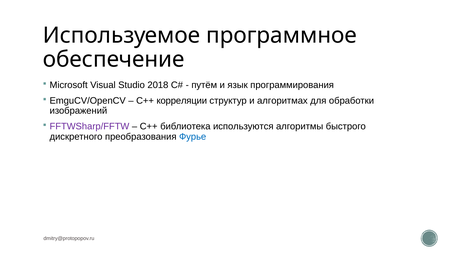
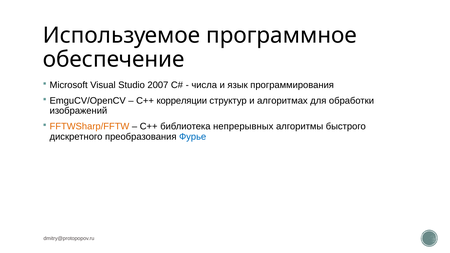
2018: 2018 -> 2007 (158, 85)
путём: путём -> числа (204, 85)
FFTWSharp/FFTW colour: purple -> orange (89, 127)
используются: используются -> непрерывных (243, 127)
